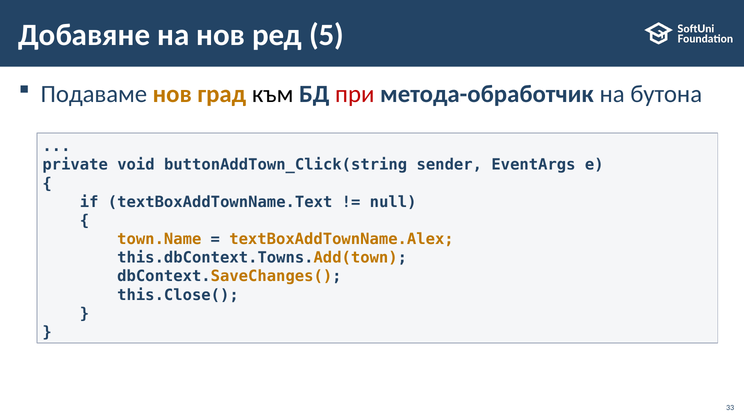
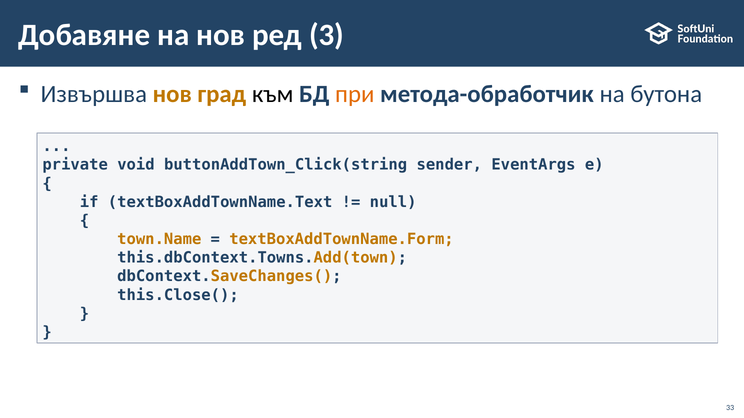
5: 5 -> 3 (326, 35)
Подаваме: Подаваме -> Извършва (94, 94)
при colour: red -> orange (355, 94)
textBoxAddTownName.Alex: textBoxAddTownName.Alex -> textBoxAddTownName.Form (341, 239)
